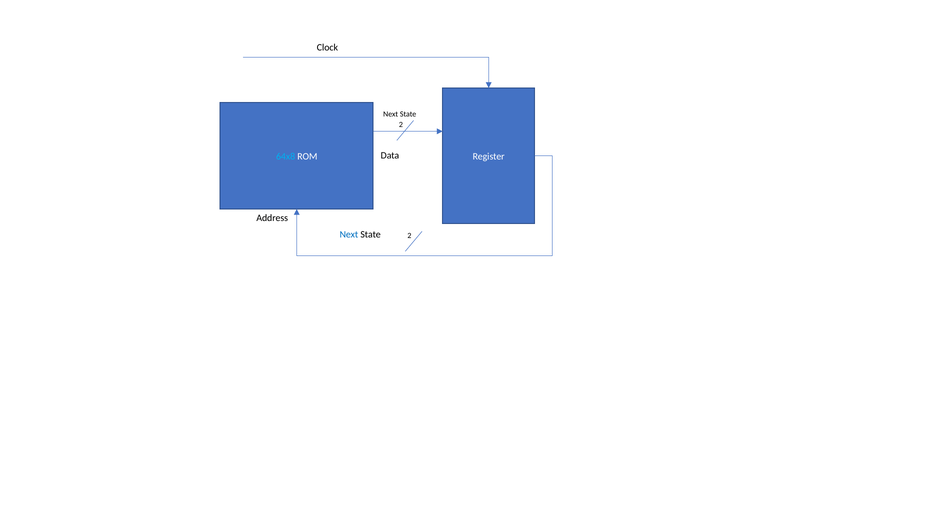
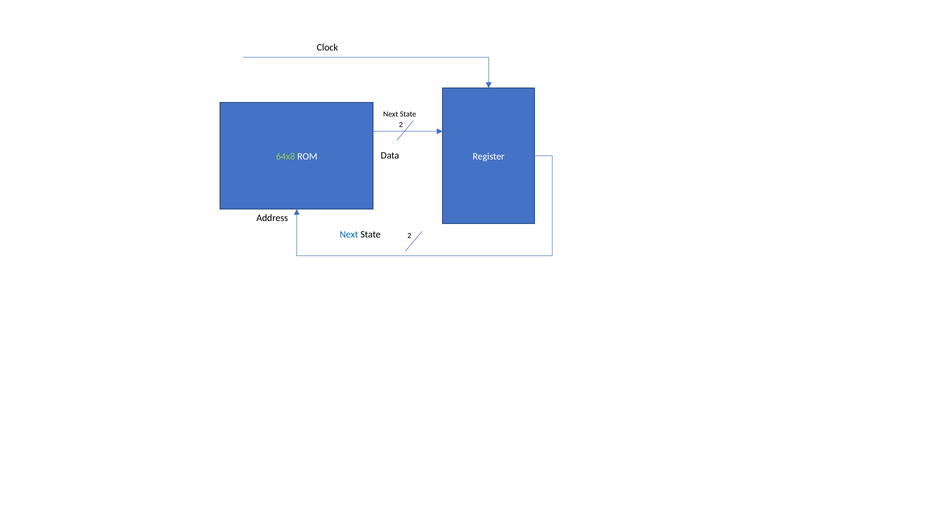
64x8 colour: light blue -> light green (286, 157)
